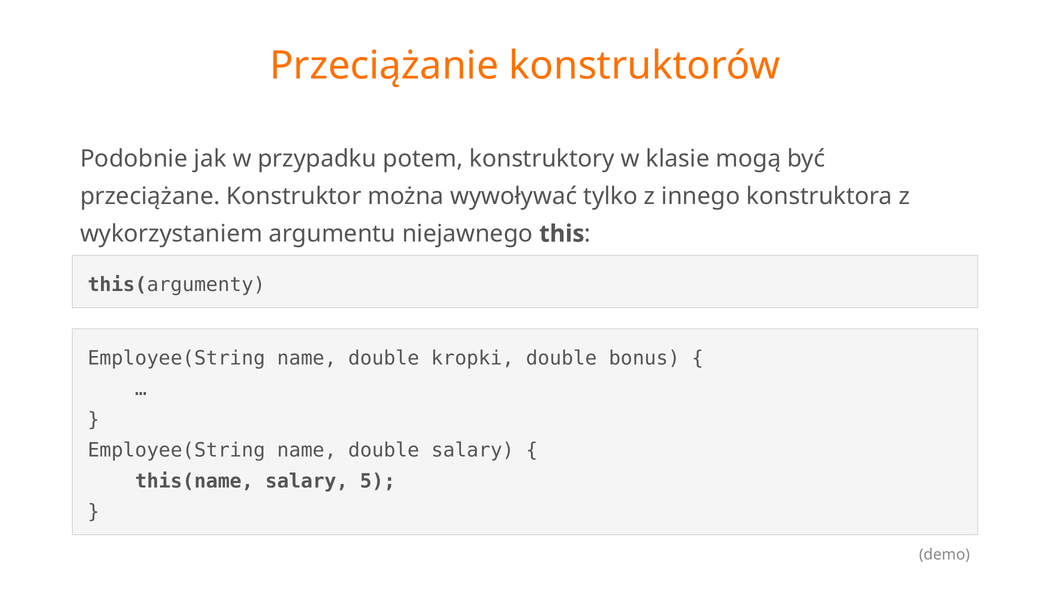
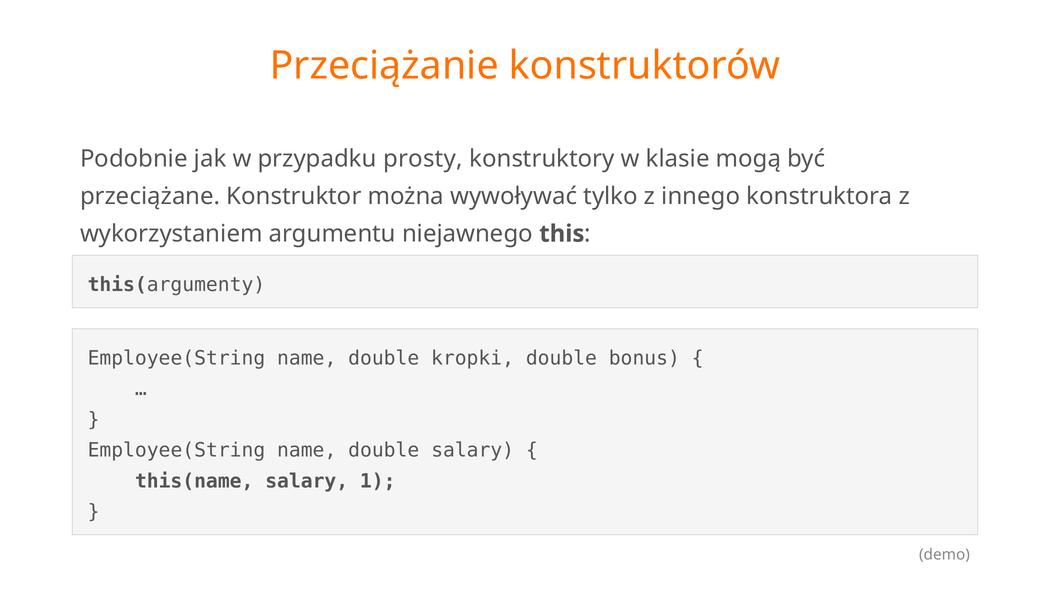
potem: potem -> prosty (423, 159)
5: 5 -> 1 (378, 481)
